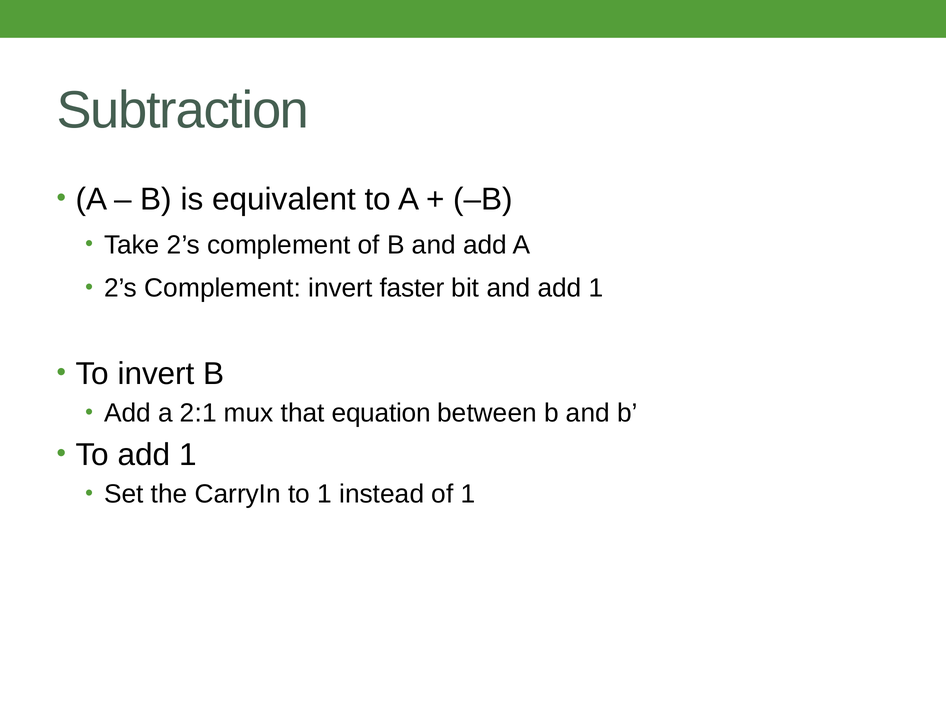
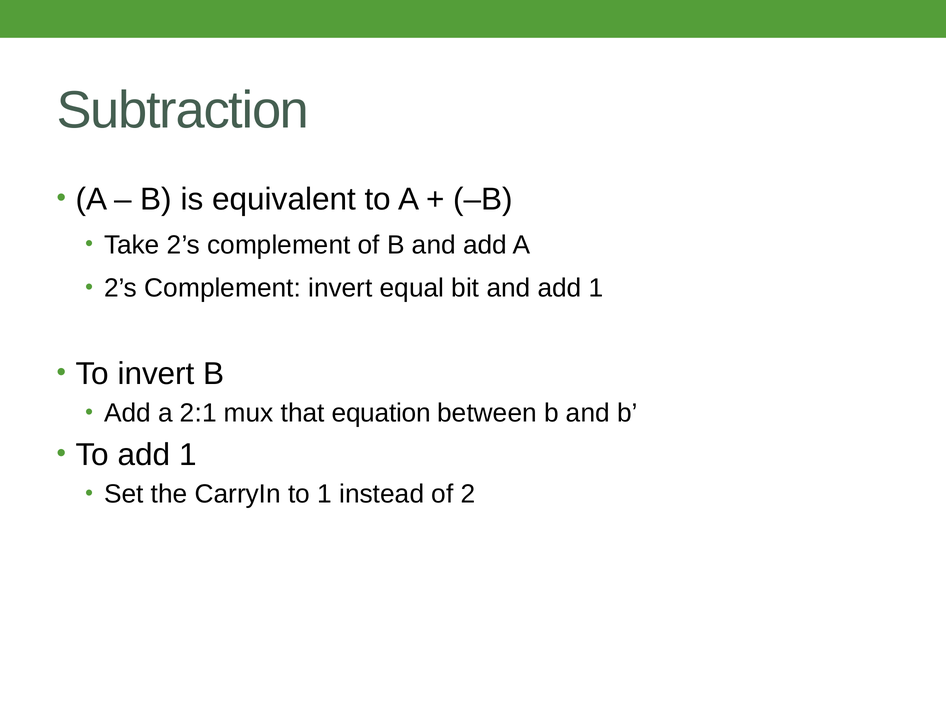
faster: faster -> equal (412, 288)
of 1: 1 -> 2 (468, 494)
